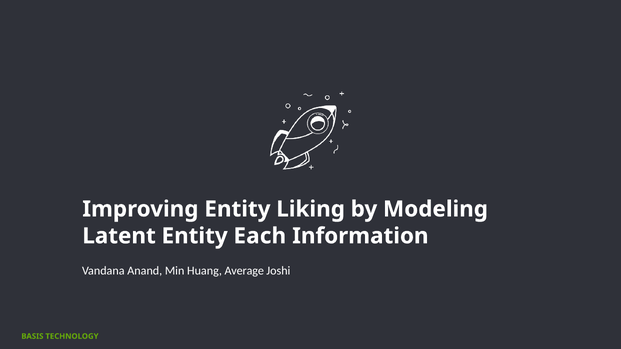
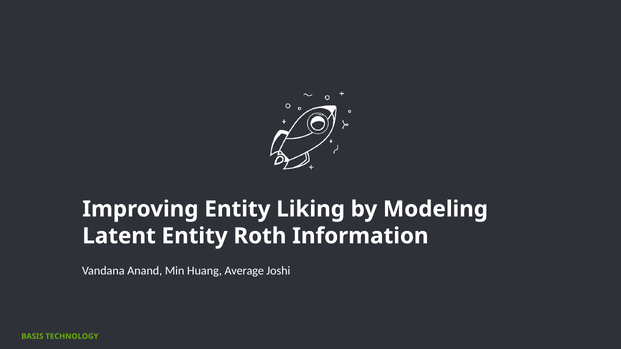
Each: Each -> Roth (260, 236)
